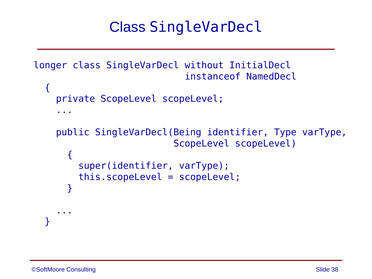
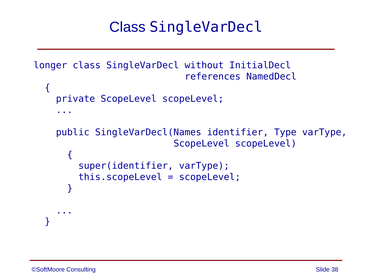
instanceof: instanceof -> references (213, 77)
SingleVarDecl(Being: SingleVarDecl(Being -> SingleVarDecl(Names (148, 132)
